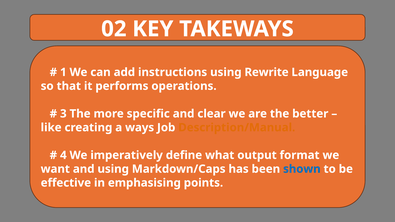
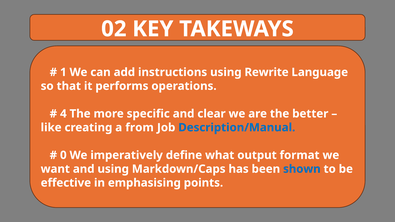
3: 3 -> 4 (63, 114)
ways: ways -> from (140, 128)
Description/Manual colour: orange -> blue (237, 128)
4: 4 -> 0 (63, 155)
